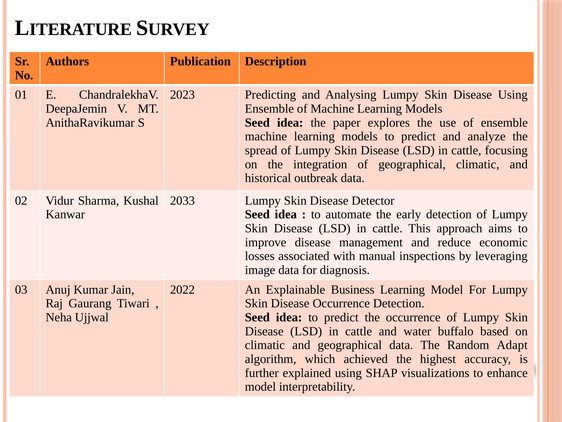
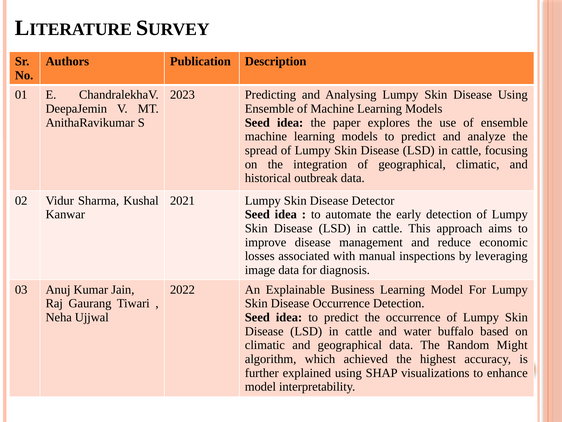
2033: 2033 -> 2021 (182, 200)
Adapt: Adapt -> Might (512, 345)
